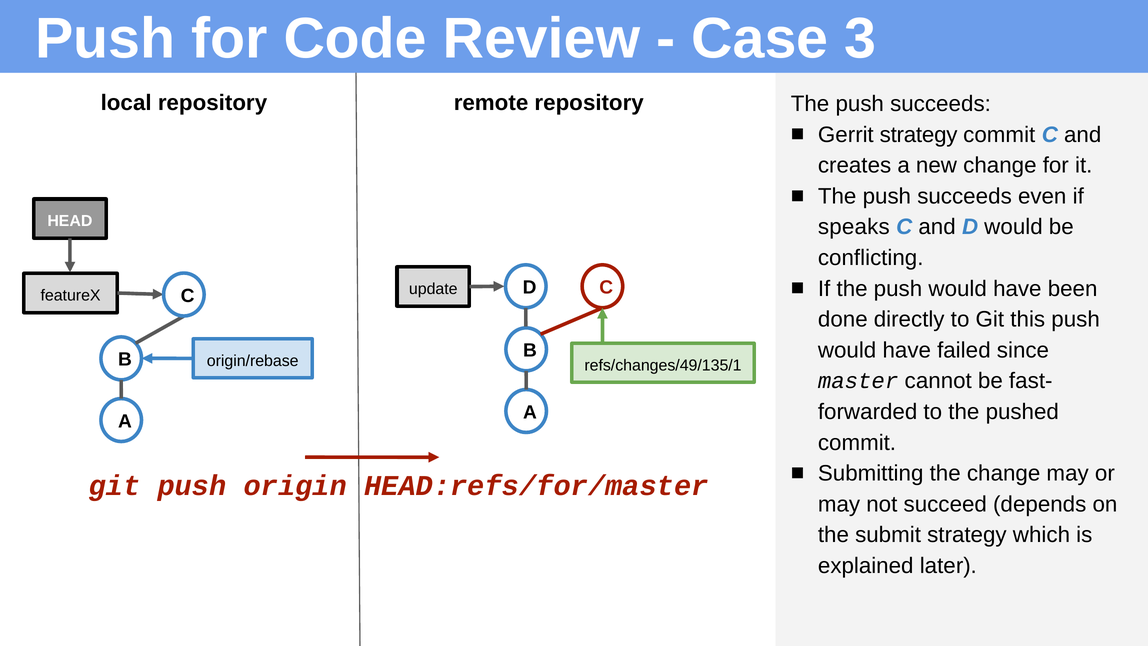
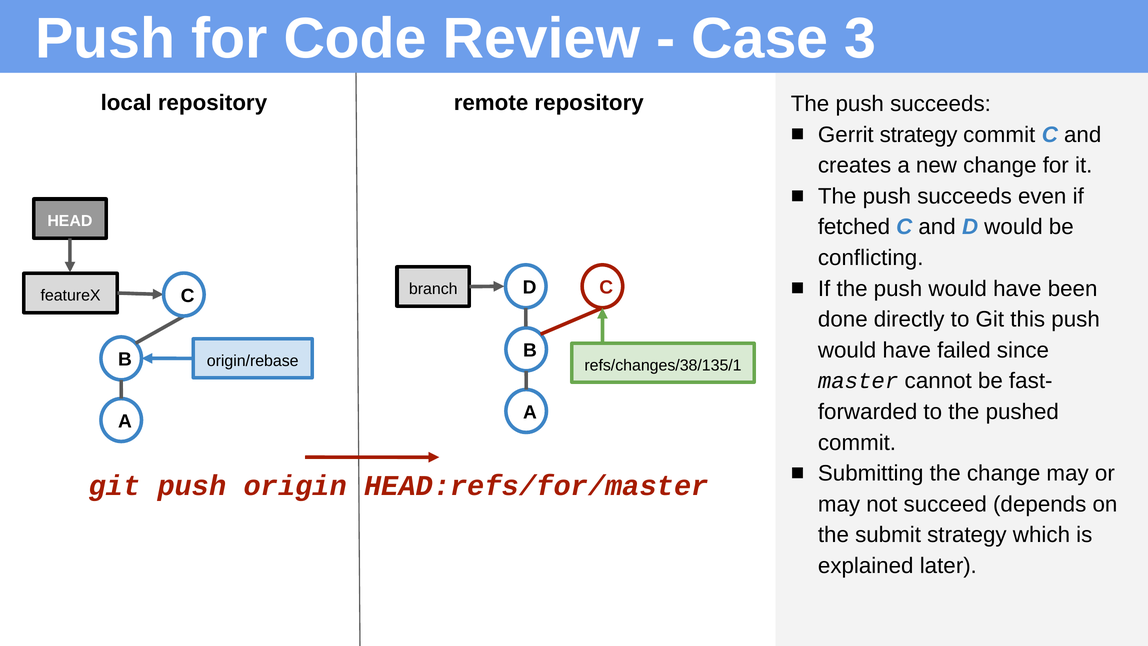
speaks: speaks -> fetched (854, 227)
update: update -> branch (433, 289)
refs/changes/49/135/1: refs/changes/49/135/1 -> refs/changes/38/135/1 (663, 365)
